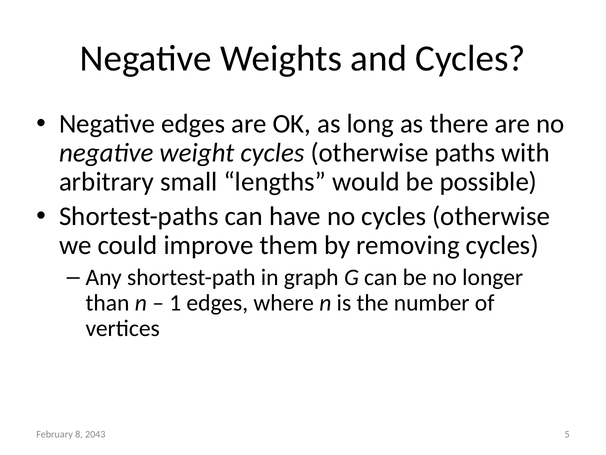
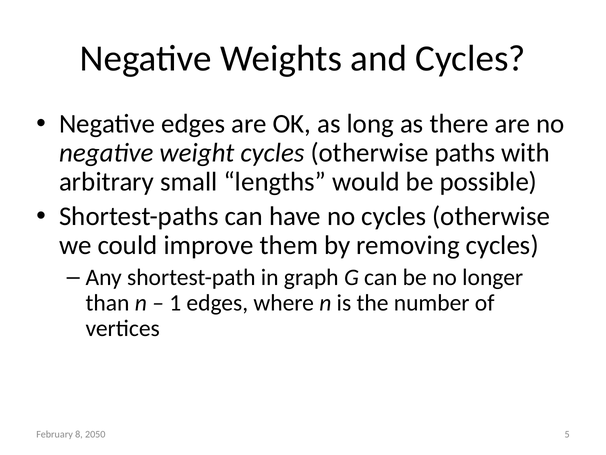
2043: 2043 -> 2050 (95, 434)
